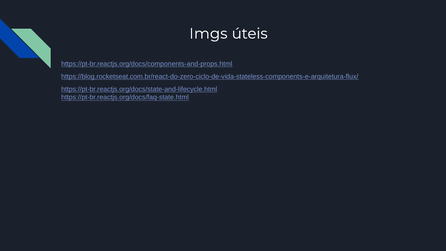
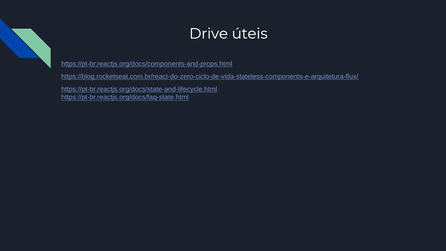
Imgs: Imgs -> Drive (209, 34)
